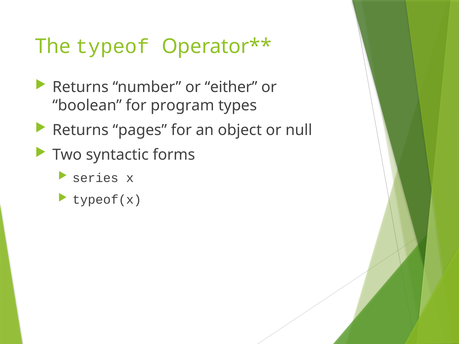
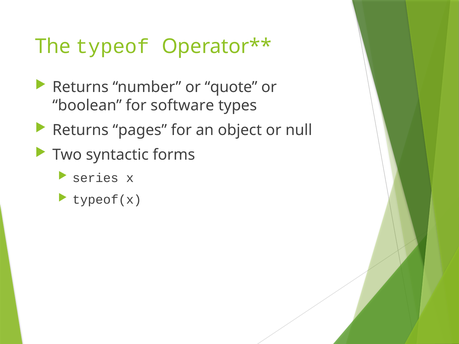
either: either -> quote (231, 87)
program: program -> software (182, 105)
